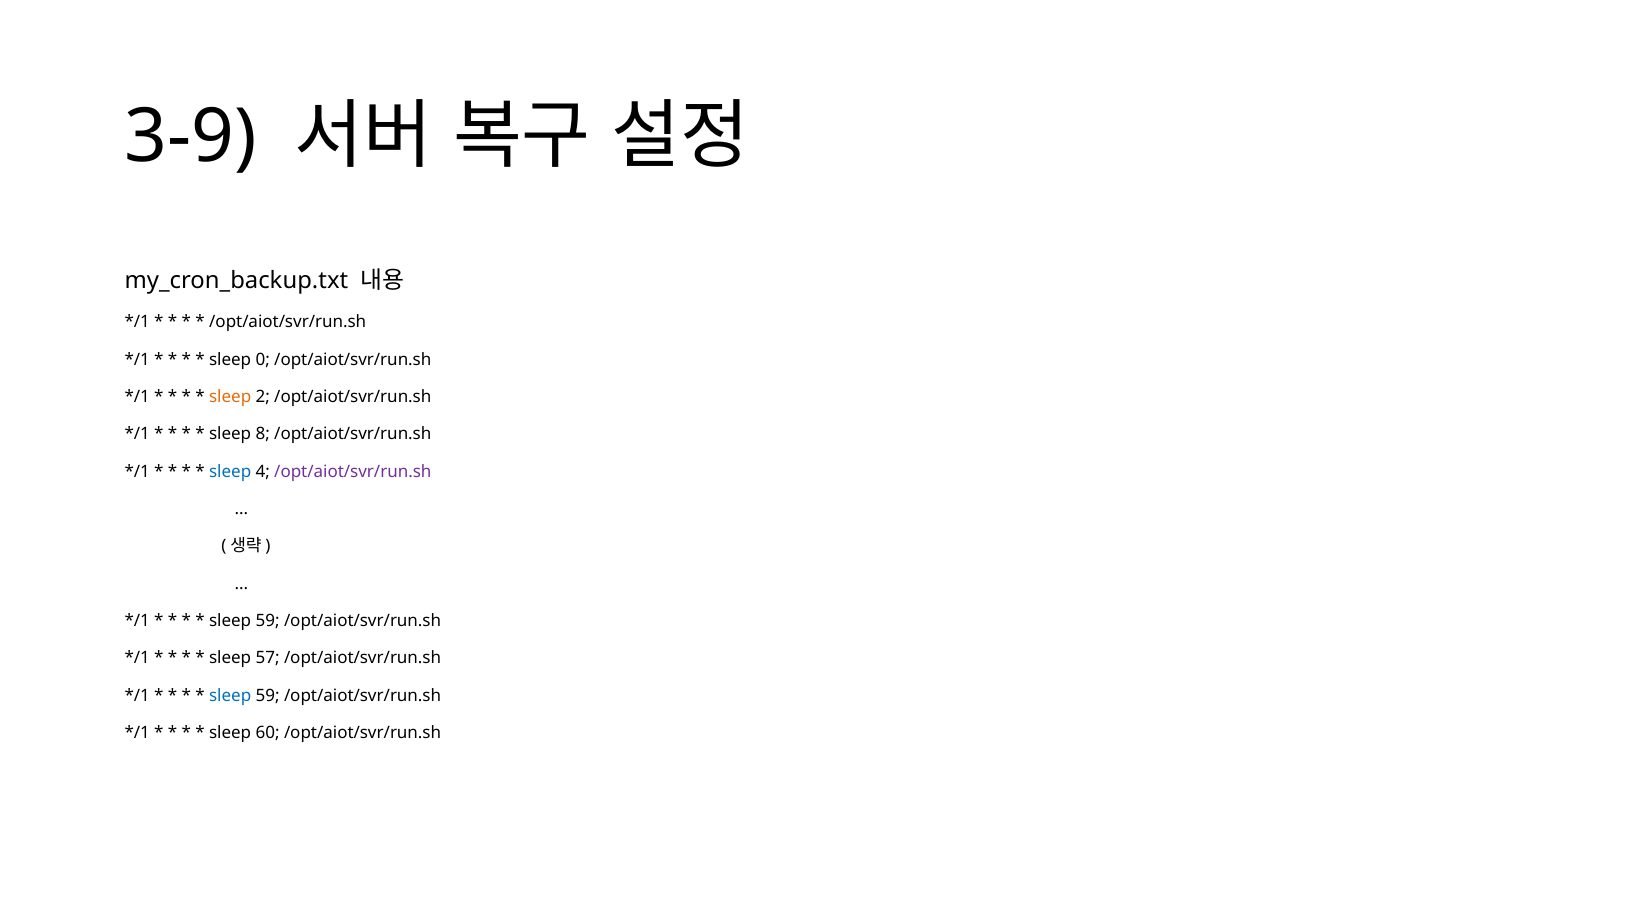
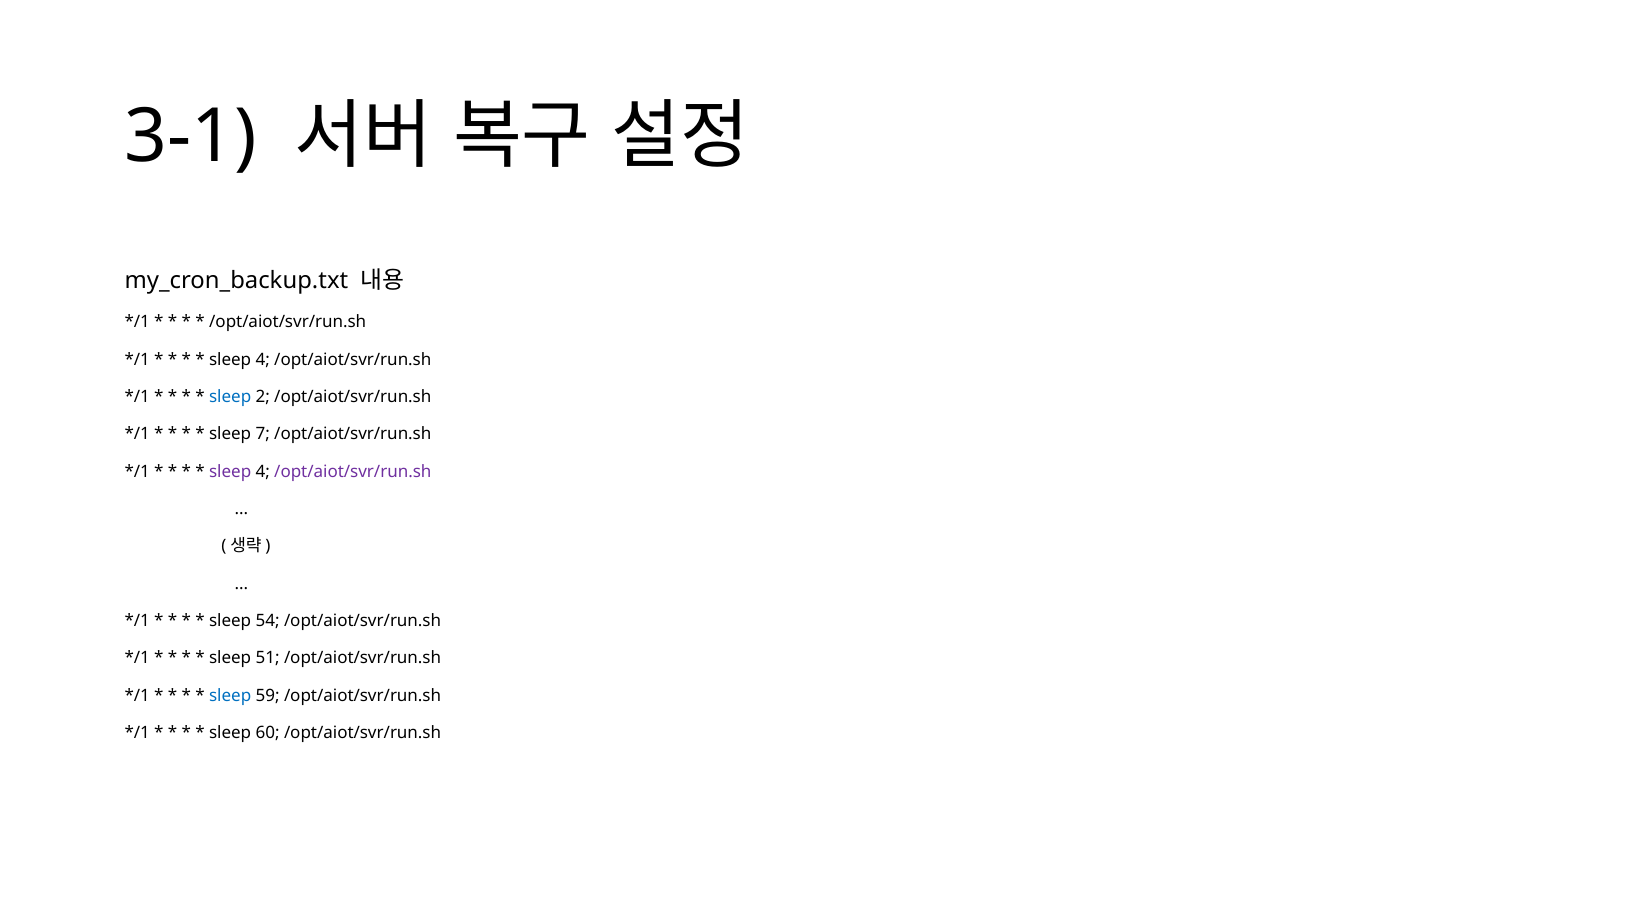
3-9: 3-9 -> 3-1 (191, 137)
0: 0 -> 4 (263, 359)
sleep colour: orange -> blue (230, 397)
8: 8 -> 7 (263, 434)
sleep colour: blue -> purple (230, 471)
59: 59 -> 54 (268, 621)
57: 57 -> 51 (268, 658)
